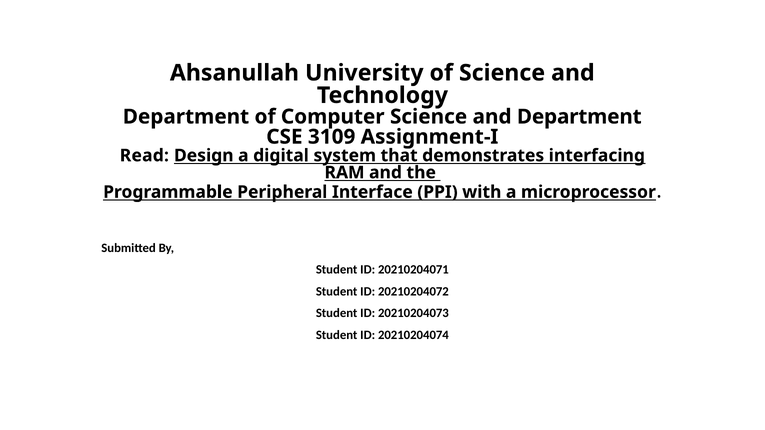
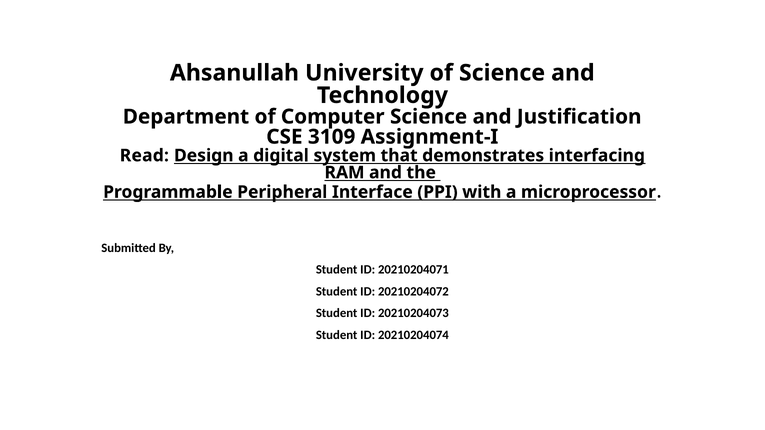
and Department: Department -> Justification (579, 117)
